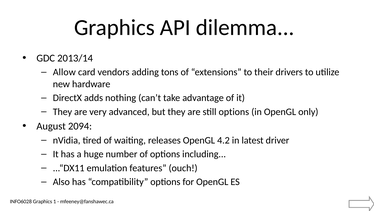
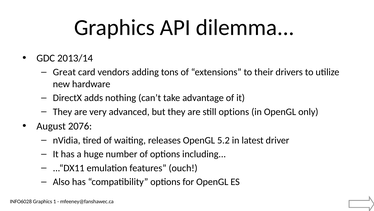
Allow: Allow -> Great (64, 72)
2094: 2094 -> 2076 (80, 126)
4.2: 4.2 -> 5.2 (223, 140)
